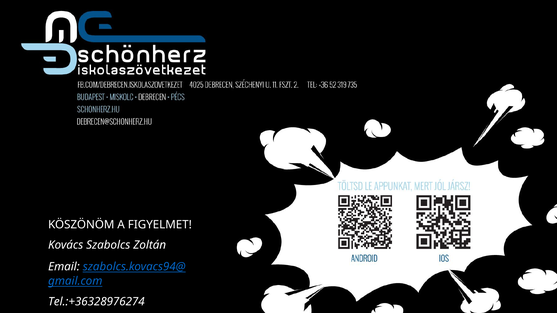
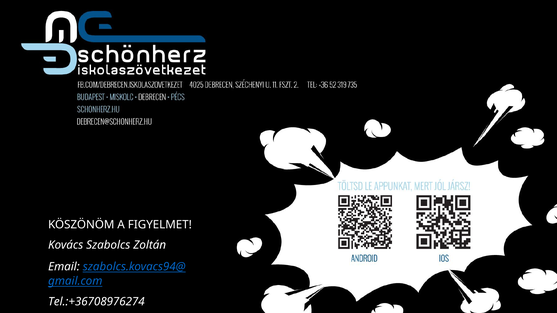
Tel.:+36328976274: Tel.:+36328976274 -> Tel.:+36708976274 (96, 302)
